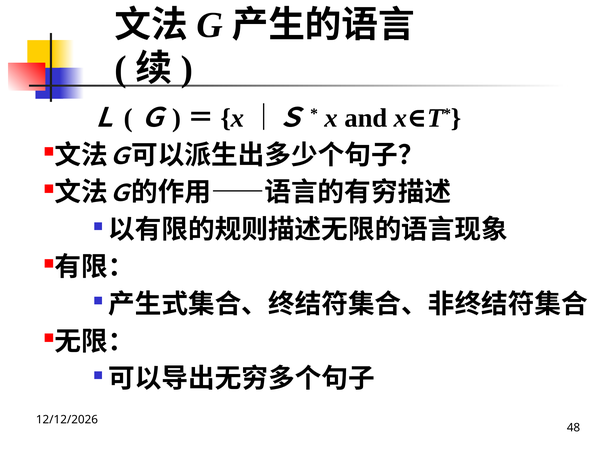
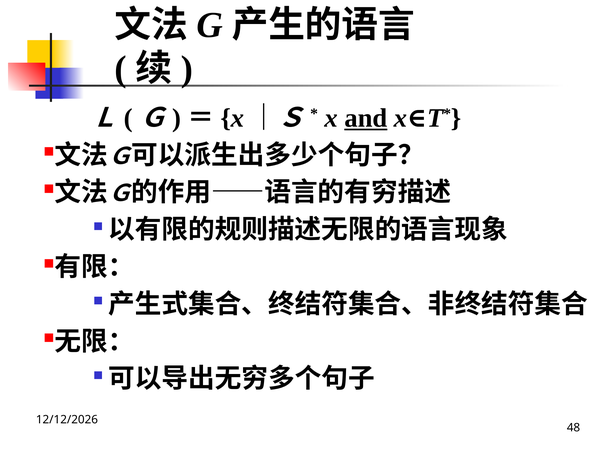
and underline: none -> present (366, 118)
